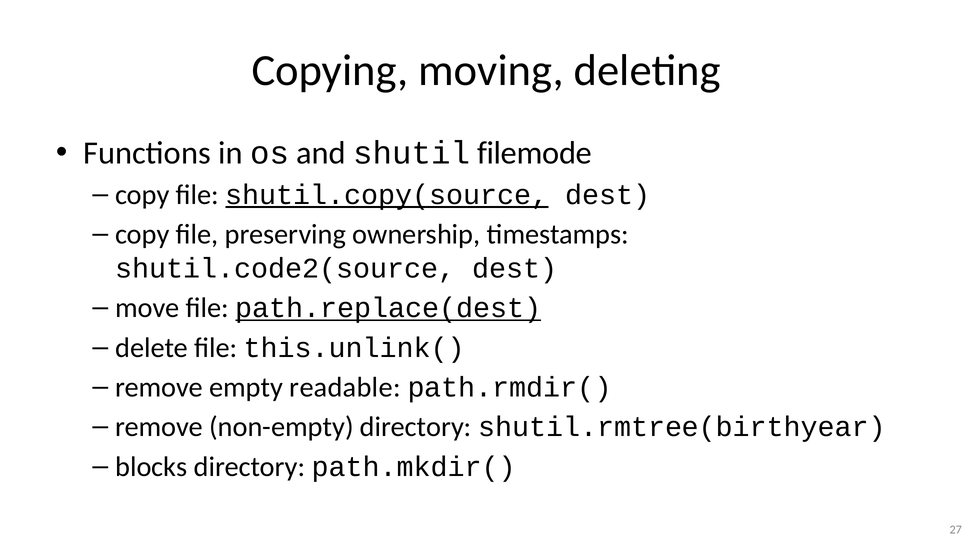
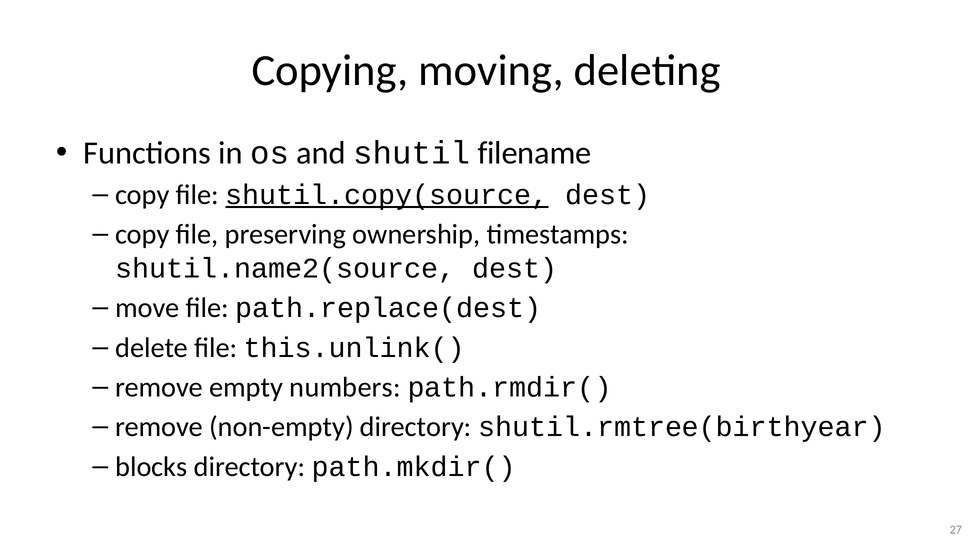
filemode: filemode -> filename (534, 153)
shutil.code2(source: shutil.code2(source -> shutil.name2(source (285, 269)
path.replace(dest underline: present -> none (388, 308)
readable: readable -> numbers (345, 388)
